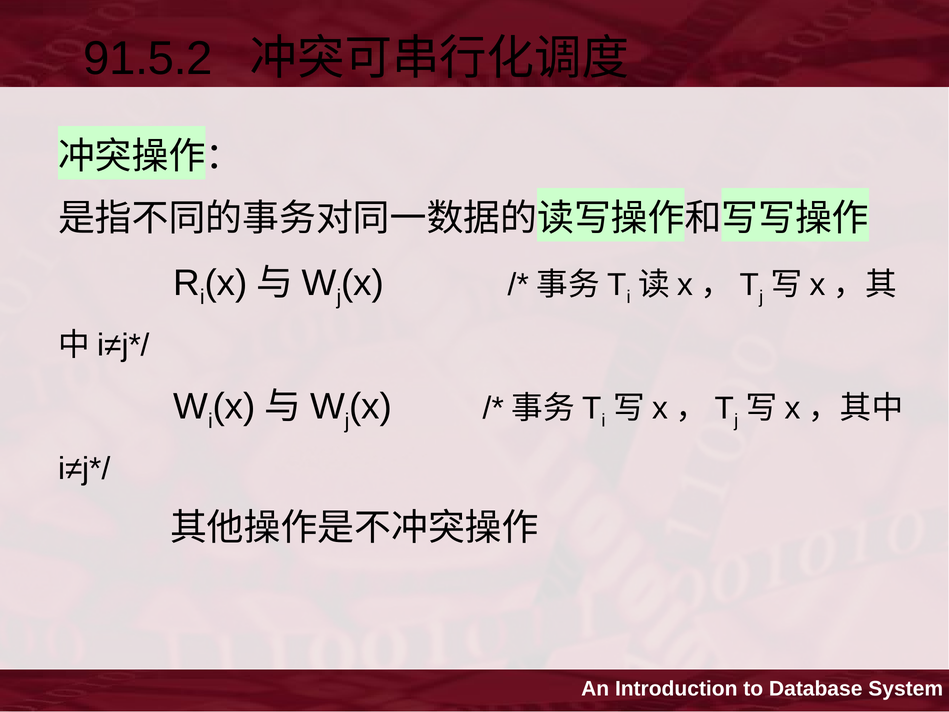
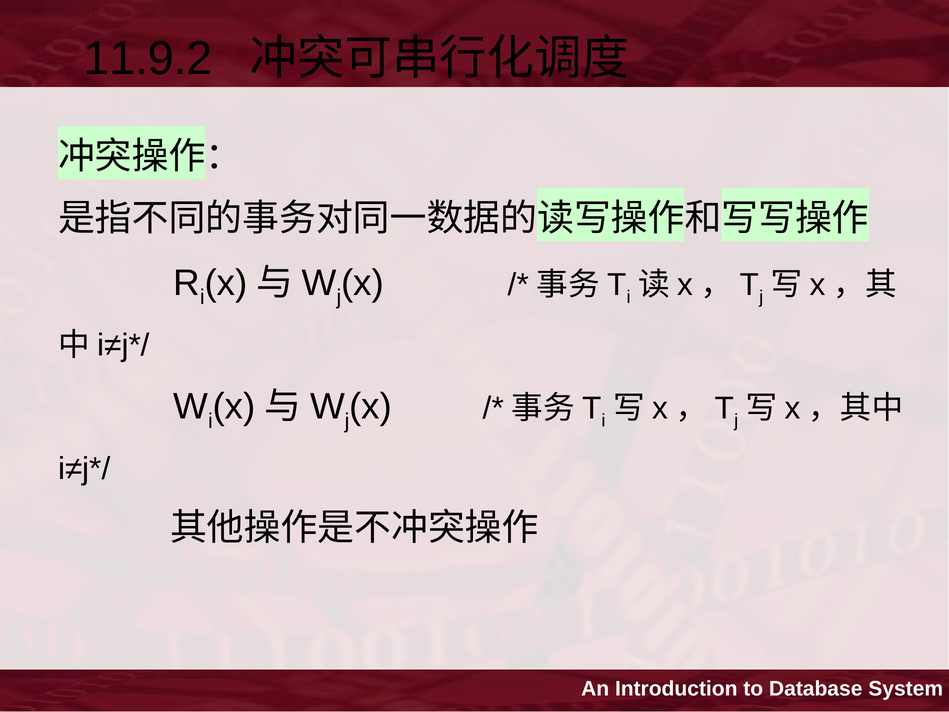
91.5.2: 91.5.2 -> 11.9.2 (148, 59)
